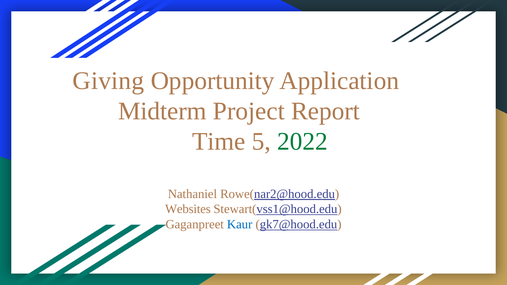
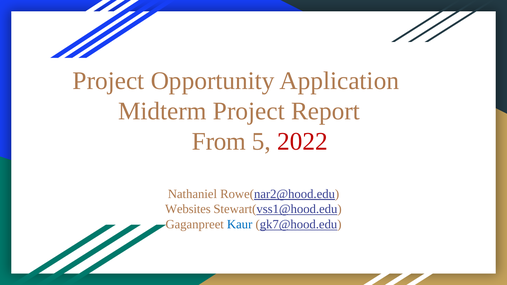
Giving: Giving -> Project (108, 81)
Time: Time -> From (219, 142)
2022 colour: green -> red (303, 142)
